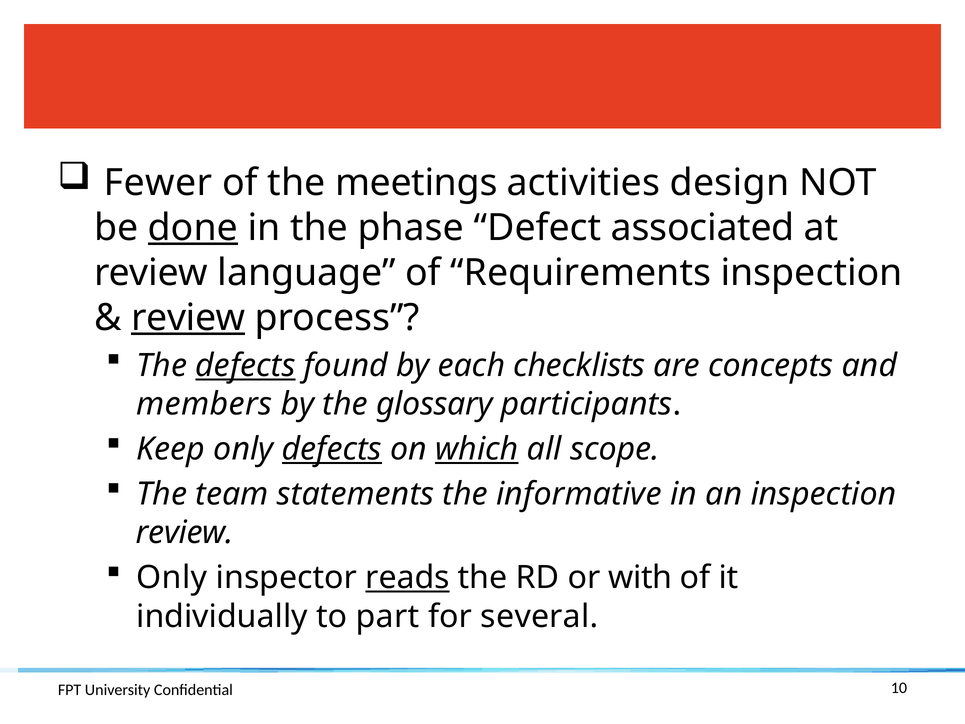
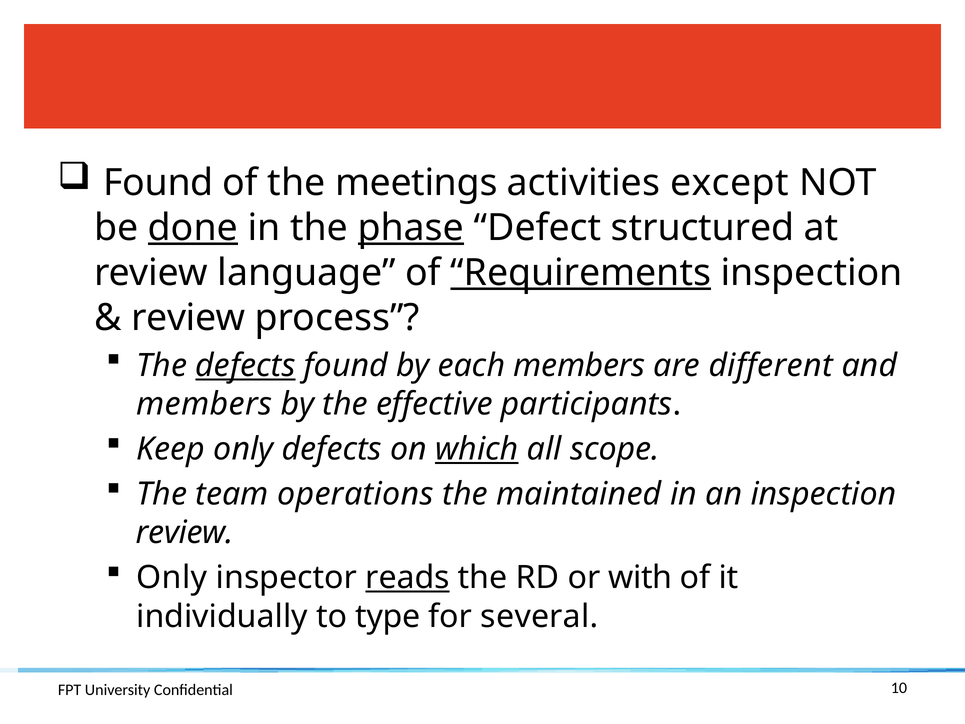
Fewer: Fewer -> Found (158, 183)
design: design -> except (729, 183)
phase underline: none -> present (411, 228)
associated: associated -> structured (703, 228)
Requirements underline: none -> present (581, 273)
review underline: present -> none (188, 318)
each checklists: checklists -> members (579, 365)
concepts: concepts -> different (771, 365)
glossary: glossary -> effective (434, 404)
defects underline: present -> none (332, 449)
statements: statements -> operations (355, 494)
informative: informative -> maintained (579, 494)
part: part -> type (388, 616)
